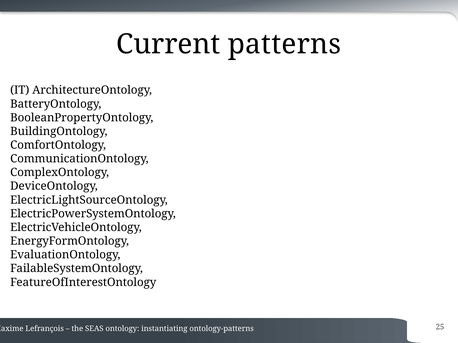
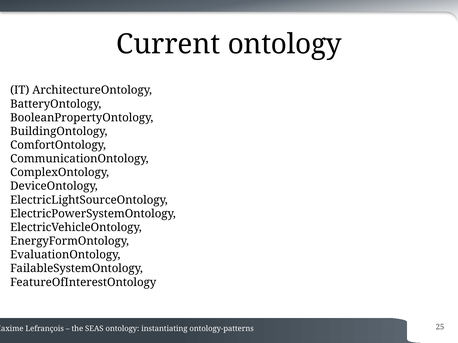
Current patterns: patterns -> ontology (285, 44)
